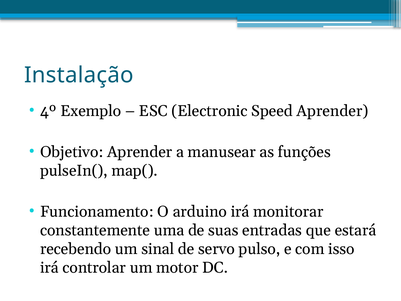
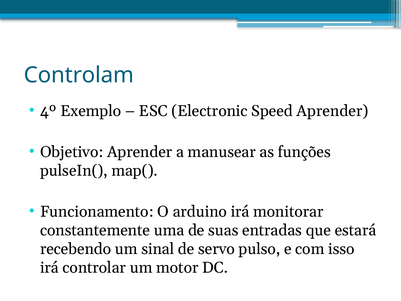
Instalação: Instalação -> Controlam (79, 75)
